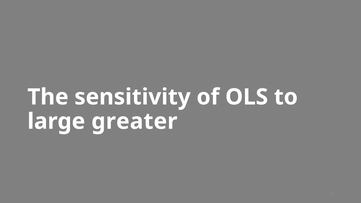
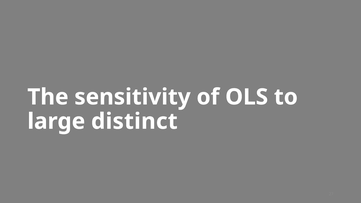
greater: greater -> distinct (134, 121)
